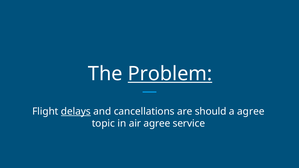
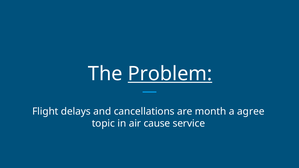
delays underline: present -> none (76, 112)
should: should -> month (211, 112)
air agree: agree -> cause (157, 123)
